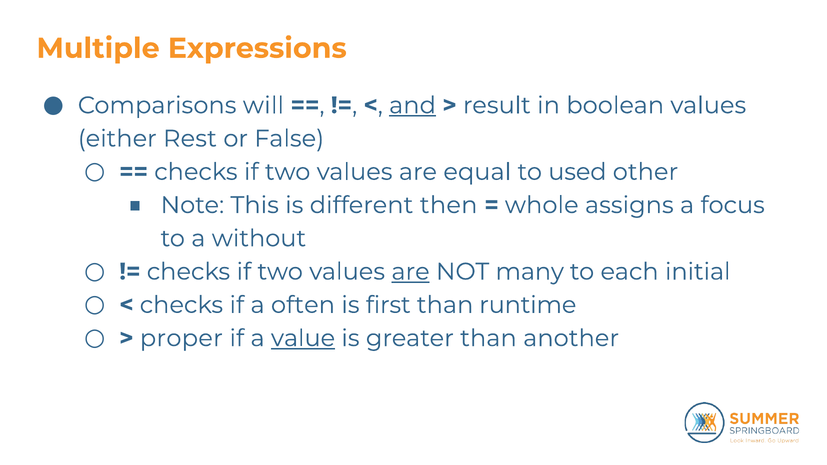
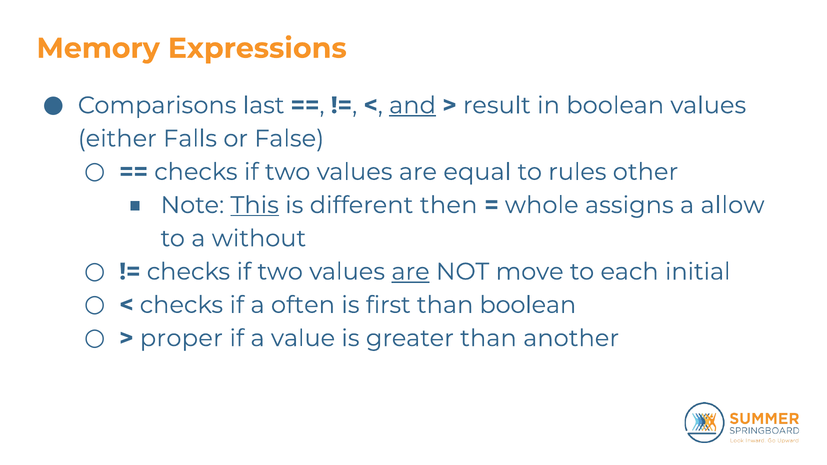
Multiple: Multiple -> Memory (98, 48)
will: will -> last (264, 105)
Rest: Rest -> Falls (190, 139)
used: used -> rules (577, 172)
This underline: none -> present (255, 205)
focus: focus -> allow (733, 205)
many: many -> move (530, 272)
than runtime: runtime -> boolean (528, 305)
value underline: present -> none (303, 338)
